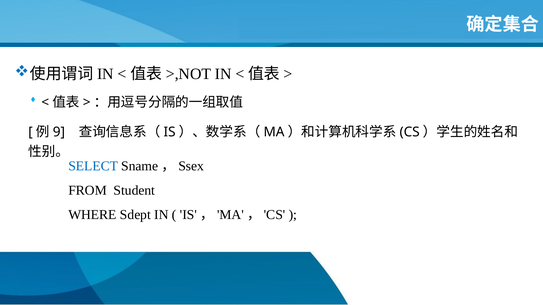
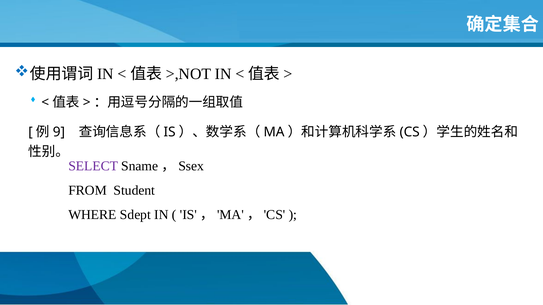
SELECT colour: blue -> purple (93, 166)
